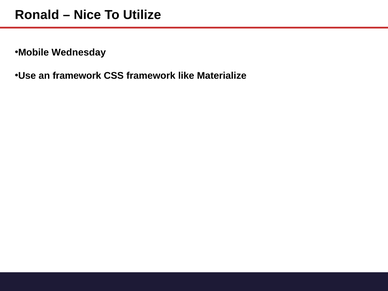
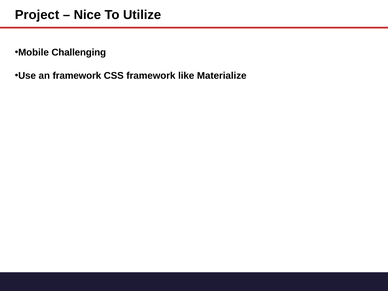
Ronald: Ronald -> Project (37, 15)
Wednesday: Wednesday -> Challenging (79, 52)
